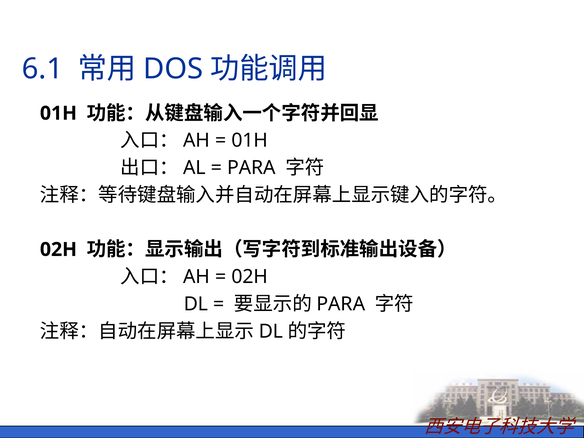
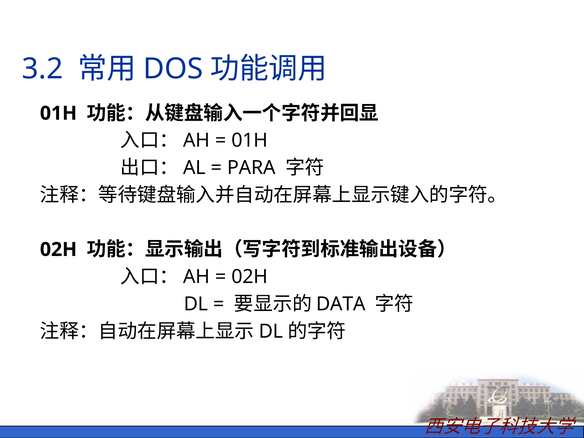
6.1: 6.1 -> 3.2 (43, 69)
PARA: PARA -> DATA (341, 304)
